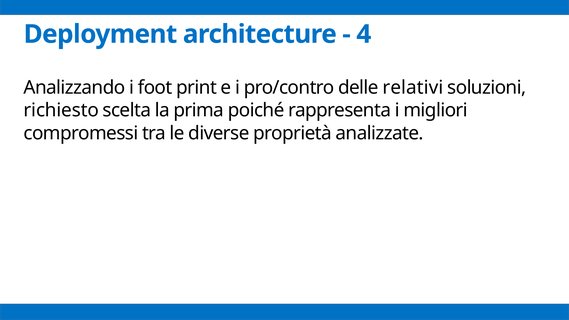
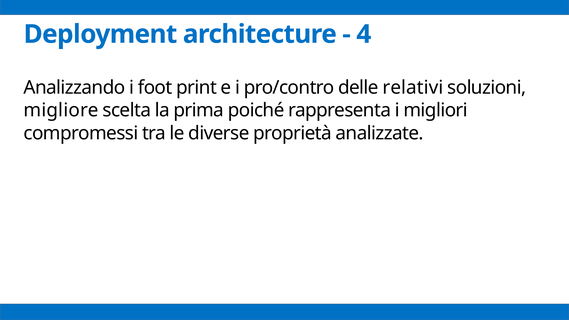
richiesto: richiesto -> migliore (61, 110)
